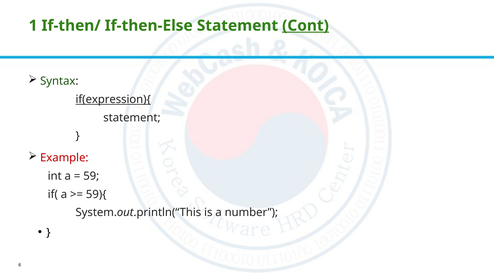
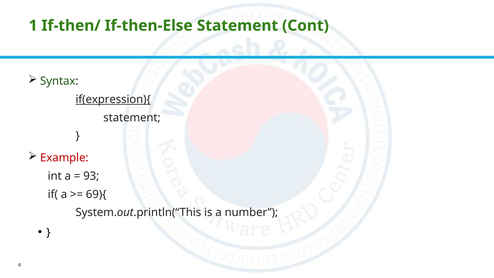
Cont underline: present -> none (305, 26)
59: 59 -> 93 (91, 176)
59){: 59){ -> 69){ (96, 194)
